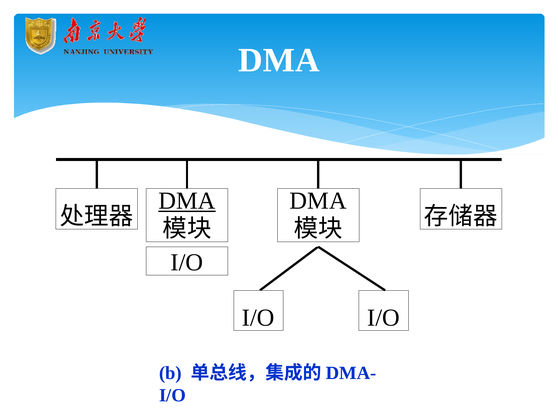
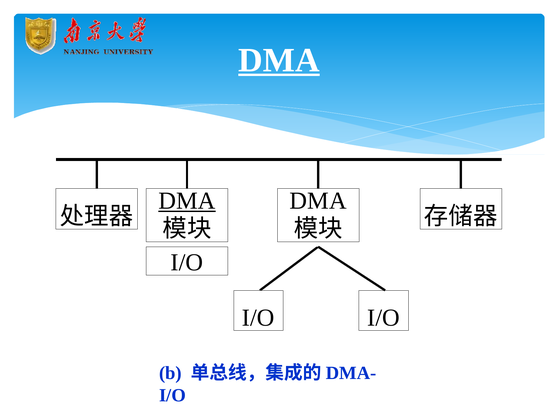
DMA underline: none -> present (279, 60)
